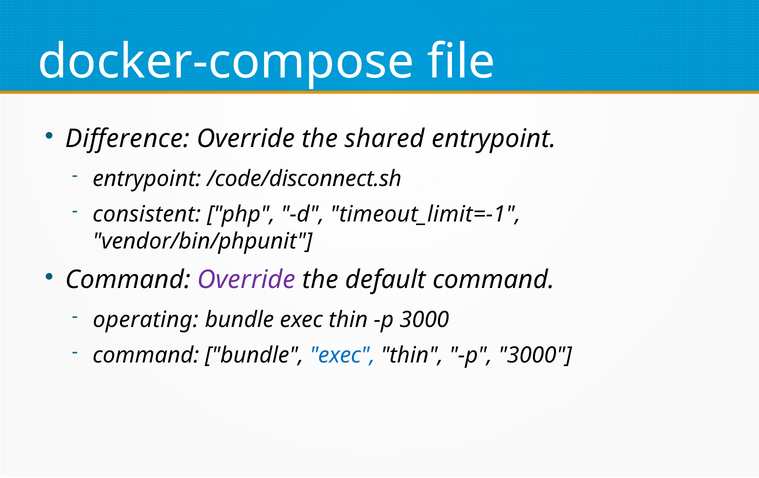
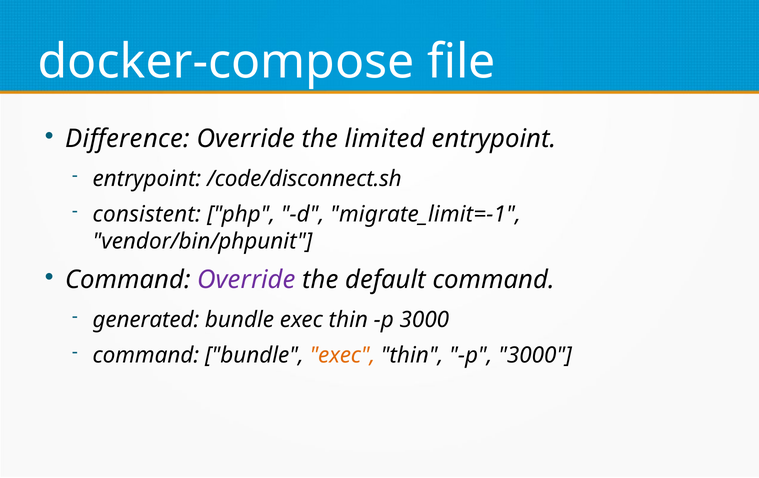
shared: shared -> limited (385, 139)
timeout_limit=-1: timeout_limit=-1 -> migrate_limit=-1 (425, 215)
operating: operating -> generated (146, 320)
exec colour: blue -> orange (342, 356)
